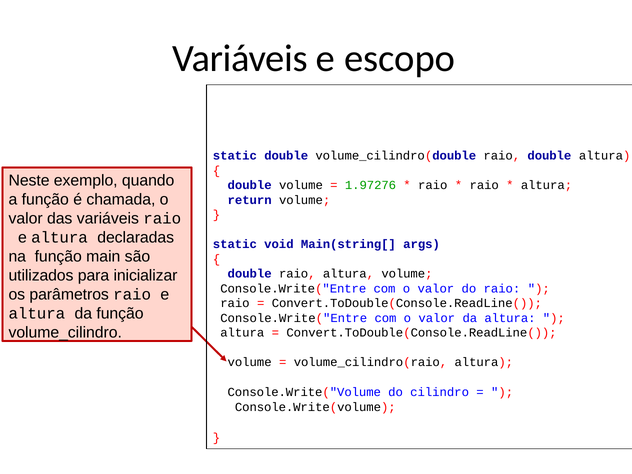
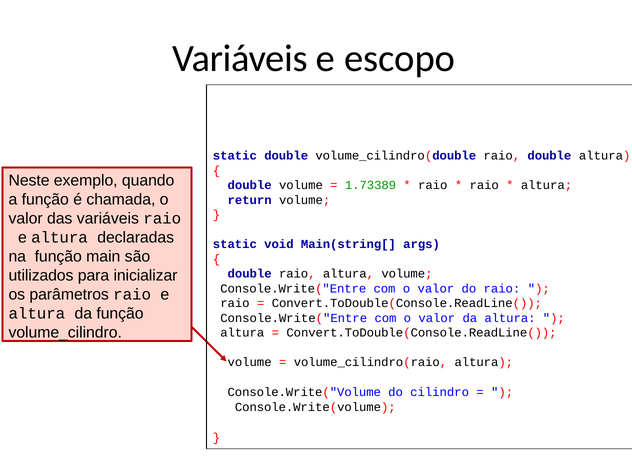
1.97276: 1.97276 -> 1.73389 (371, 185)
